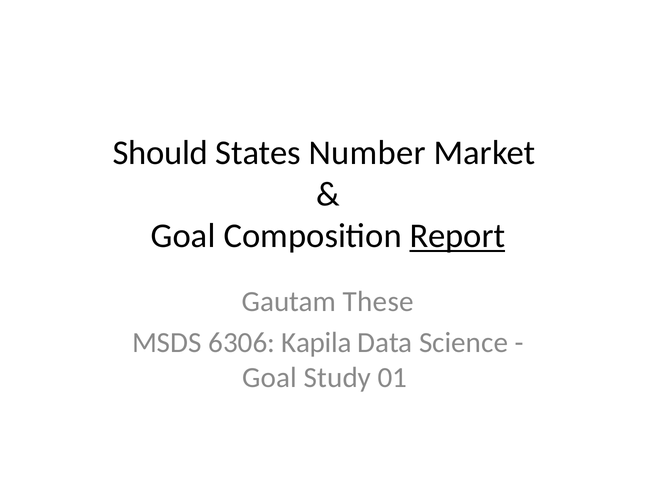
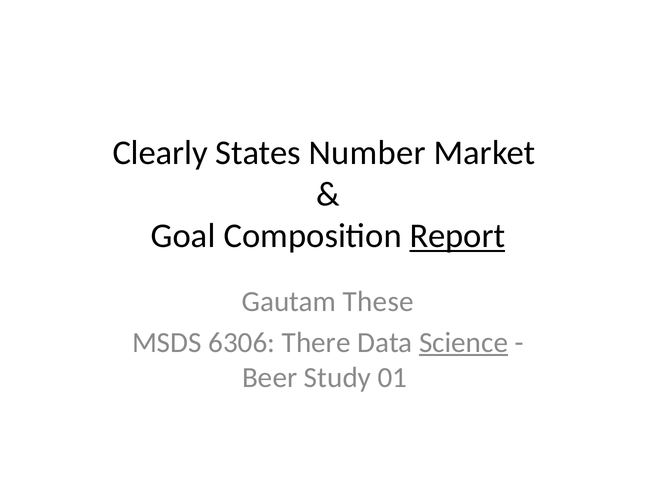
Should: Should -> Clearly (160, 153)
Kapila: Kapila -> There (316, 342)
Science underline: none -> present (464, 342)
Goal: Goal -> Beer (270, 377)
